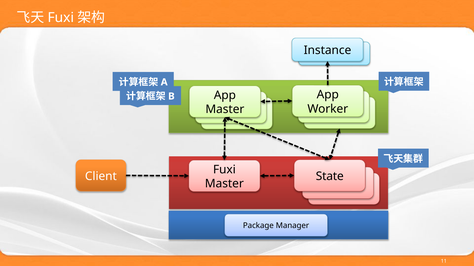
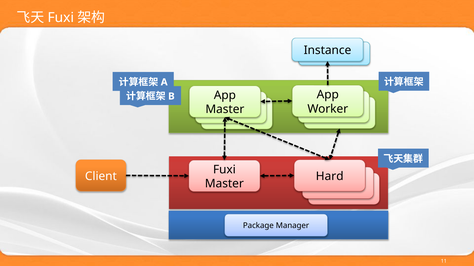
State: State -> Hard (330, 177)
